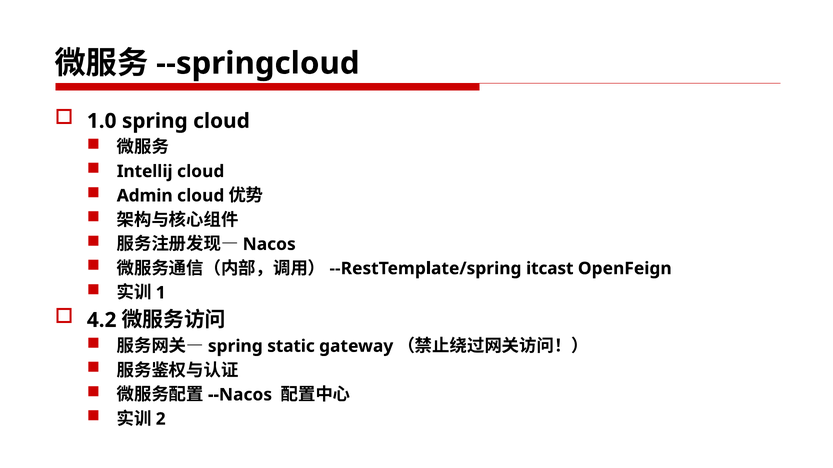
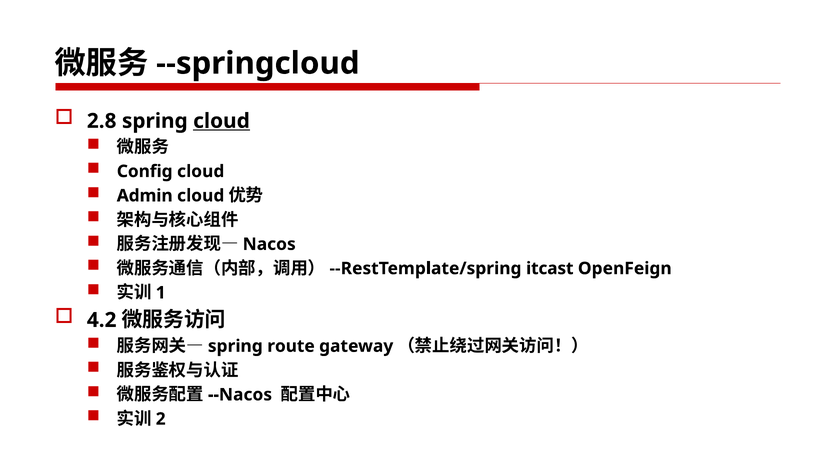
1.0: 1.0 -> 2.8 (102, 121)
cloud underline: none -> present (221, 121)
Intellij: Intellij -> Config (145, 172)
static: static -> route (291, 347)
